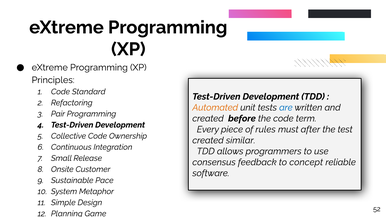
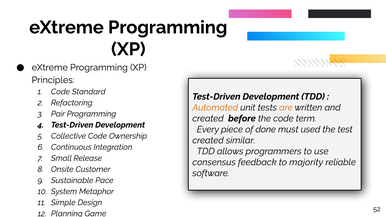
are colour: blue -> orange (286, 108)
rules: rules -> done (266, 129)
after: after -> used (310, 129)
concept: concept -> majority (306, 162)
